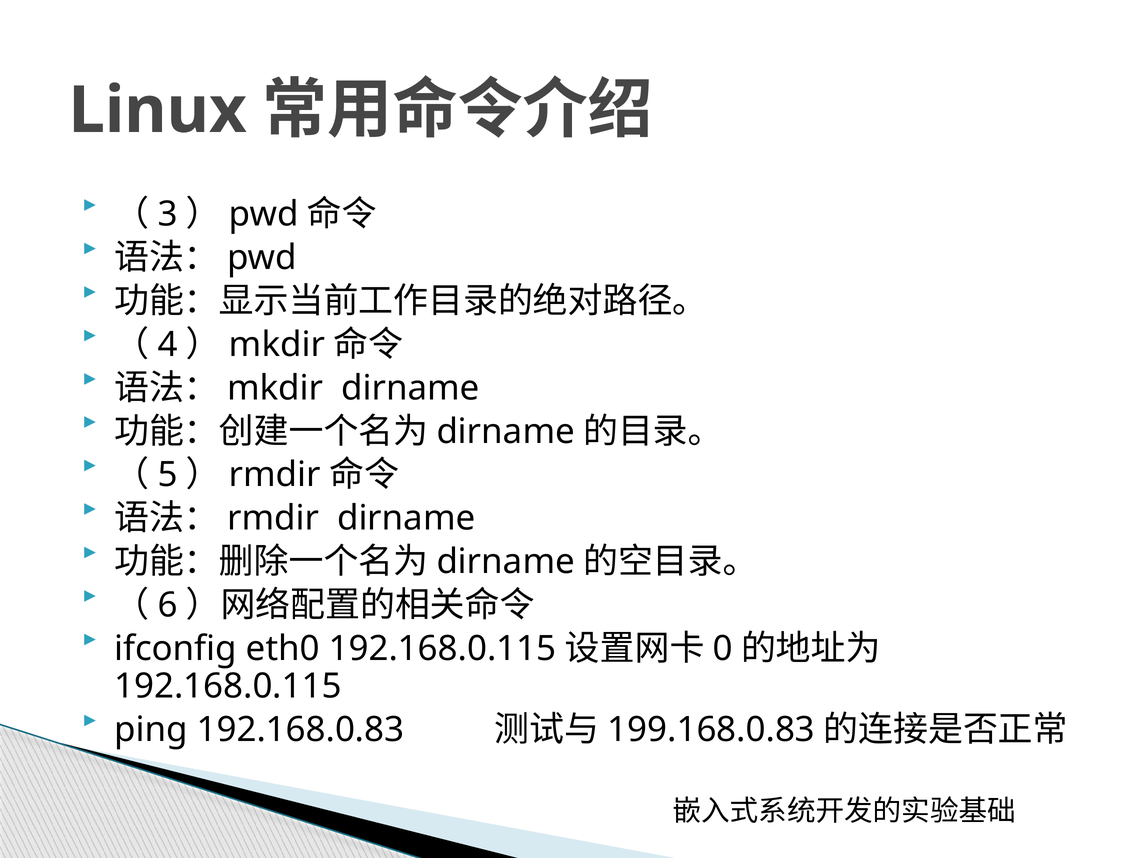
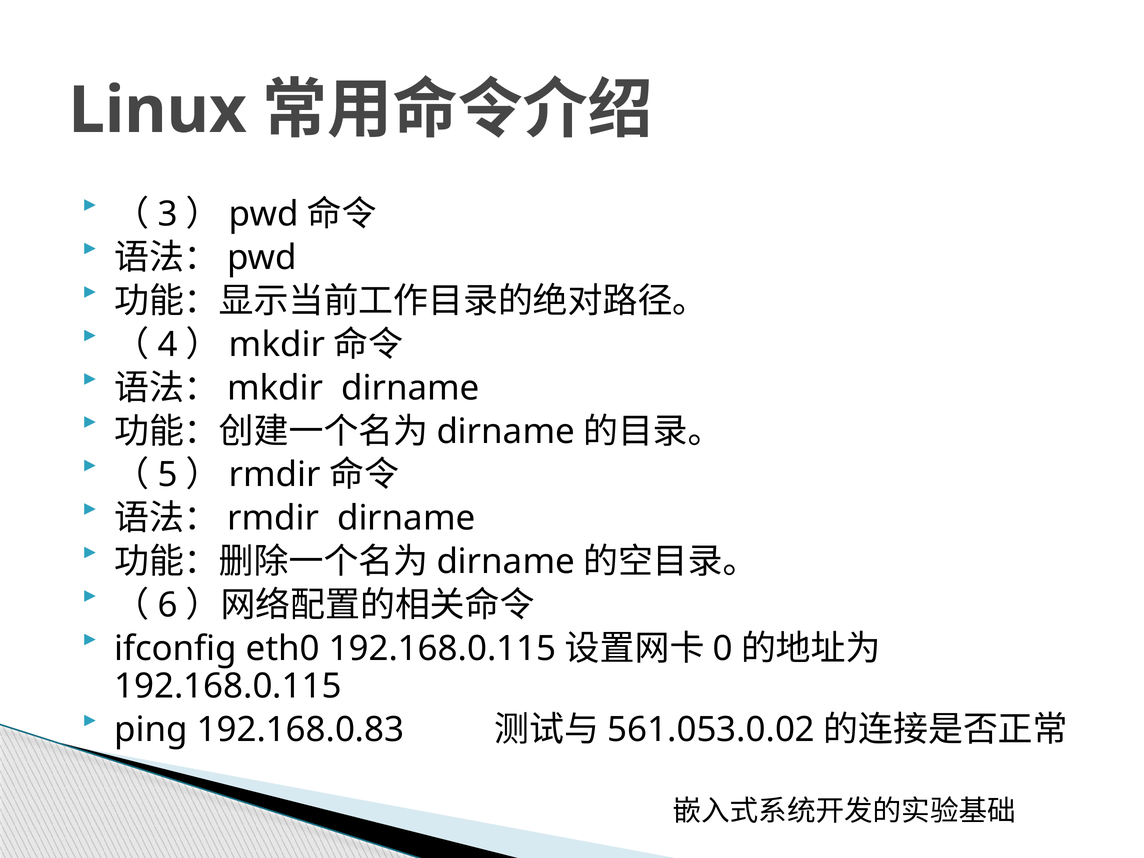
199.168.0.83: 199.168.0.83 -> 561.053.0.02 (711, 730)
